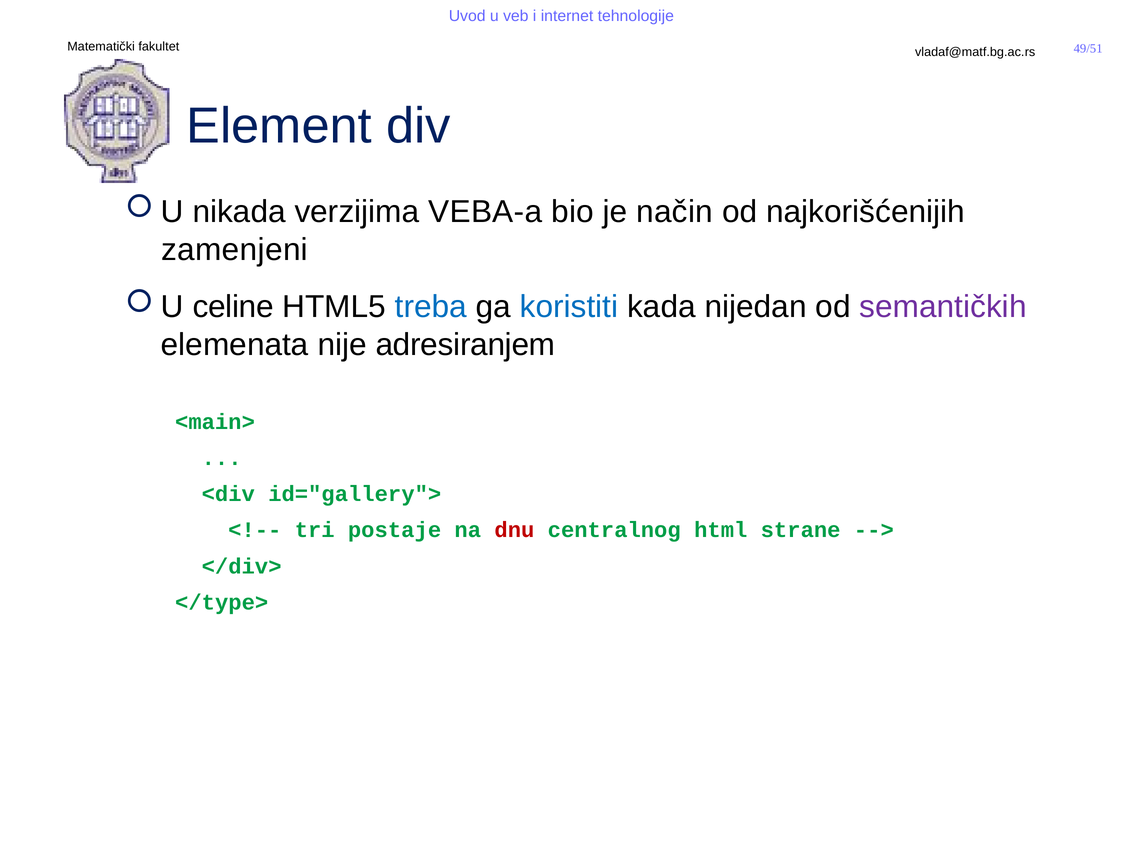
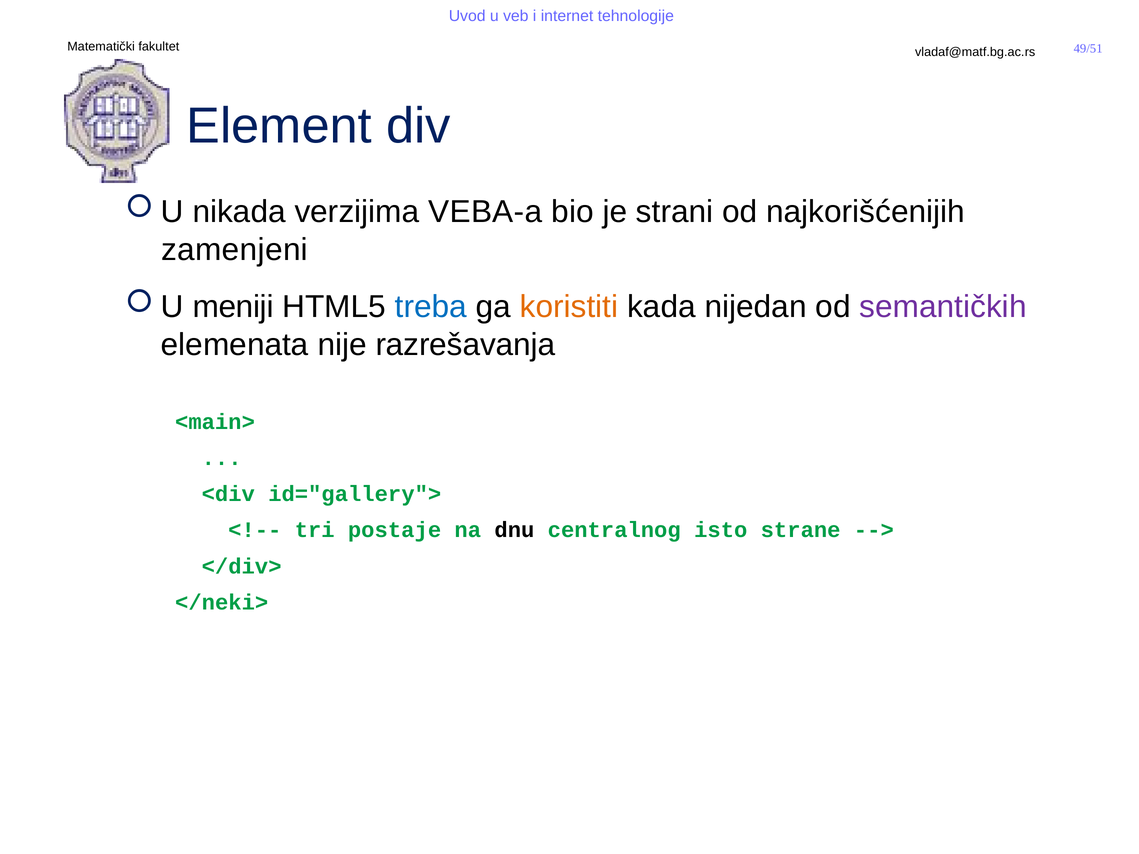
način: način -> strani (675, 212)
celine: celine -> meniji (233, 307)
koristiti colour: blue -> orange (569, 307)
adresiranjem: adresiranjem -> razrešavanja (465, 345)
dnu colour: red -> black (514, 530)
html: html -> isto (721, 530)
</type>: </type> -> </neki> (222, 602)
